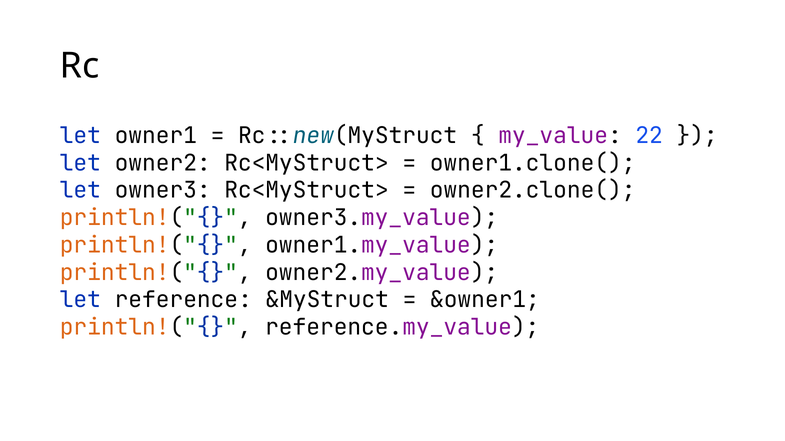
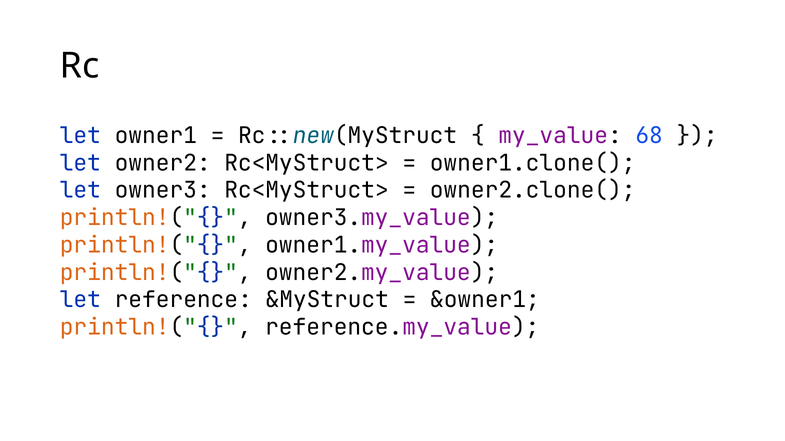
22: 22 -> 68 (649, 136)
